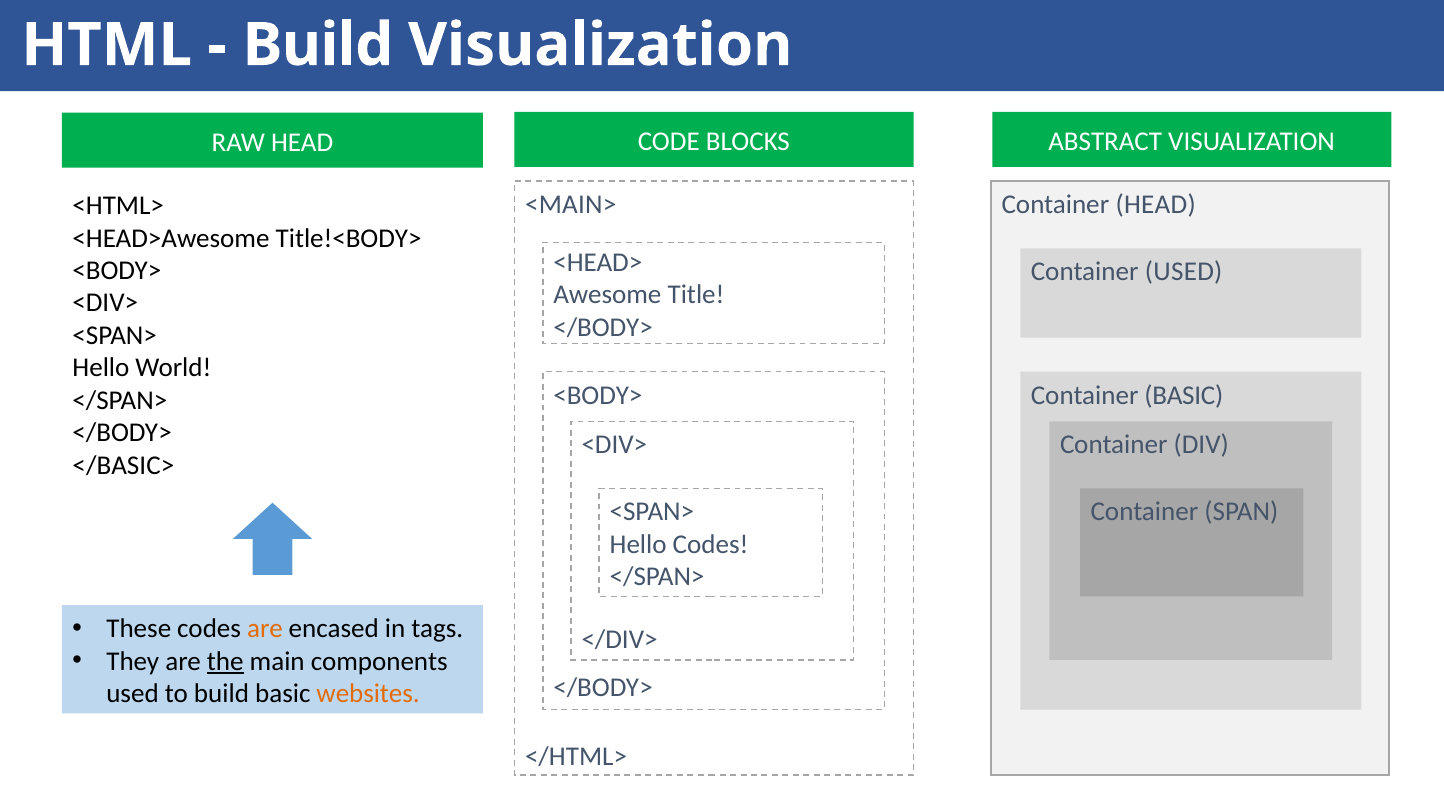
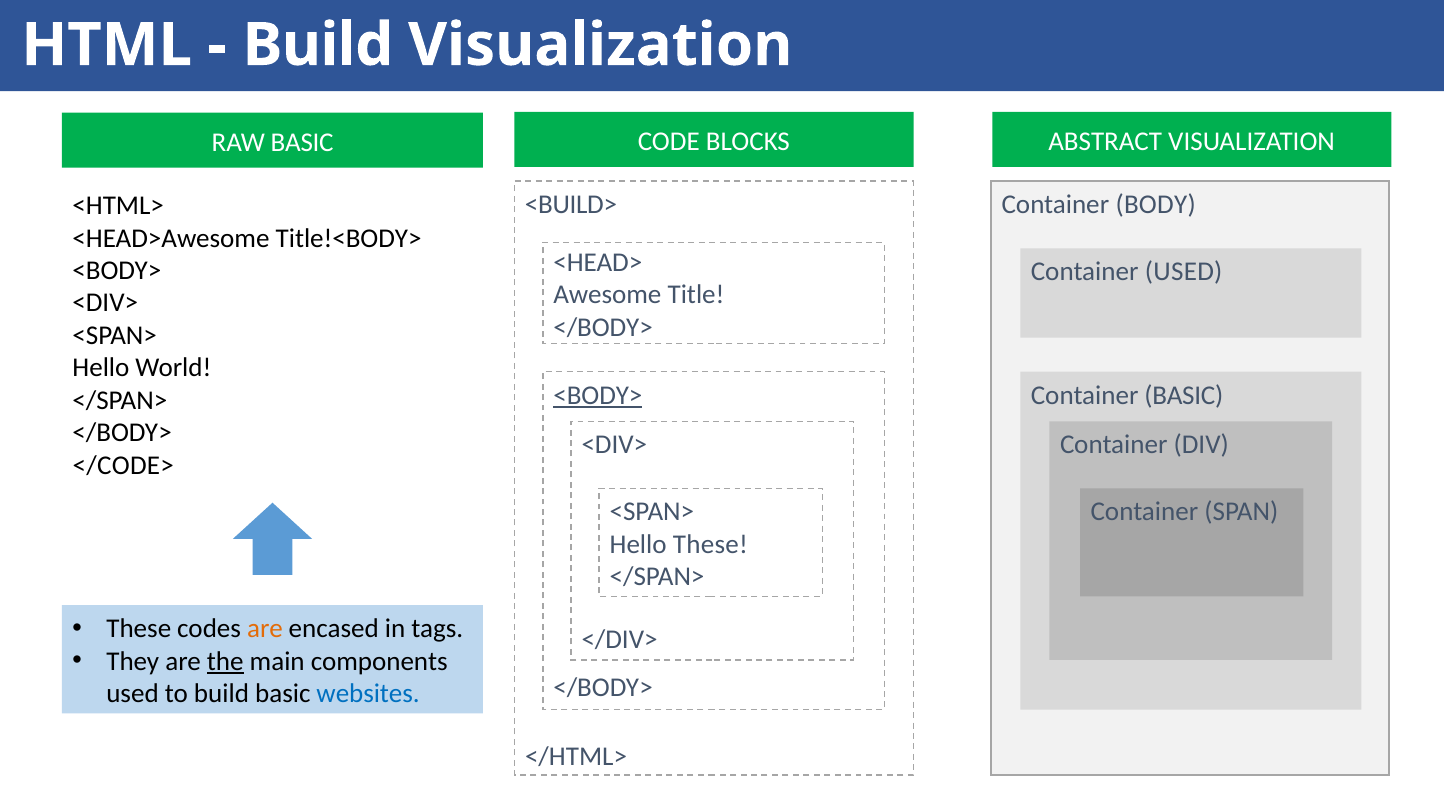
RAW HEAD: HEAD -> BASIC (302, 142)
<MAIN>: <MAIN> -> <BUILD> (571, 205)
Container HEAD: HEAD -> BODY (1156, 205)
<BODY> underline: none -> present (598, 395)
</BASIC>: </BASIC> -> </CODE> (123, 466)
Hello Codes: Codes -> These (710, 544)
websites colour: orange -> blue (368, 694)
